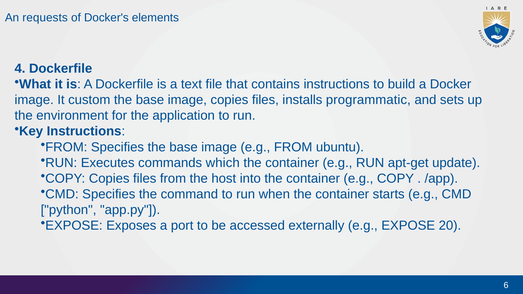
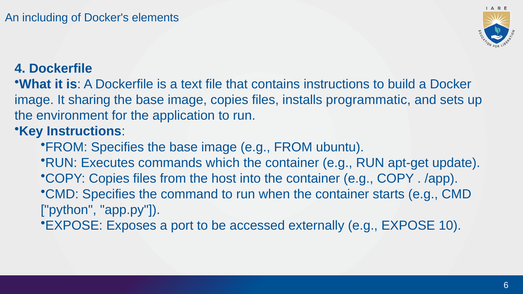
requests: requests -> including (45, 18)
custom: custom -> sharing (89, 100)
20: 20 -> 10 (450, 226)
